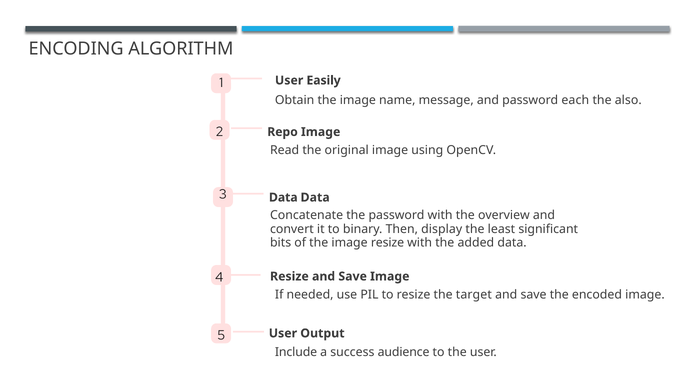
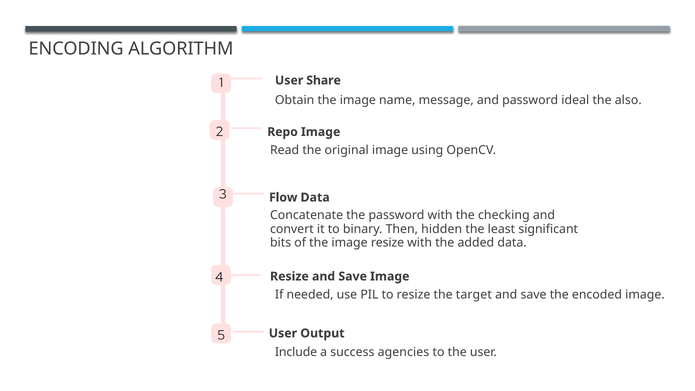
Easily: Easily -> Share (324, 80)
each: each -> ideal (575, 100)
Data: Data -> Flow (283, 197)
overview: overview -> checking (504, 215)
display: display -> hidden (442, 229)
audience: audience -> agencies (403, 352)
